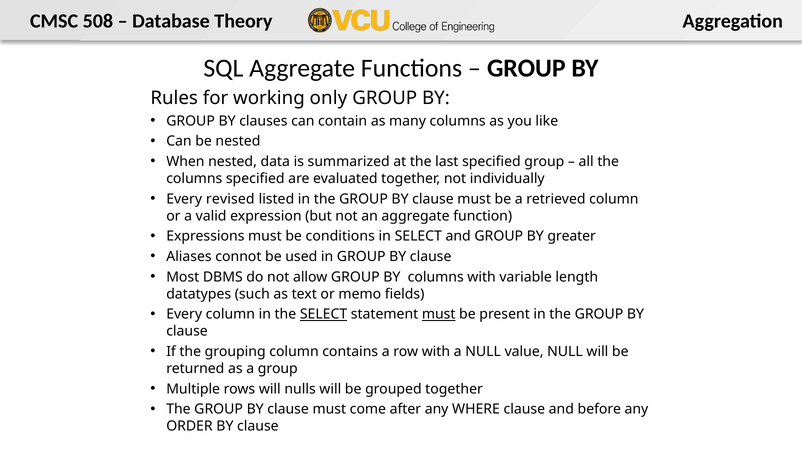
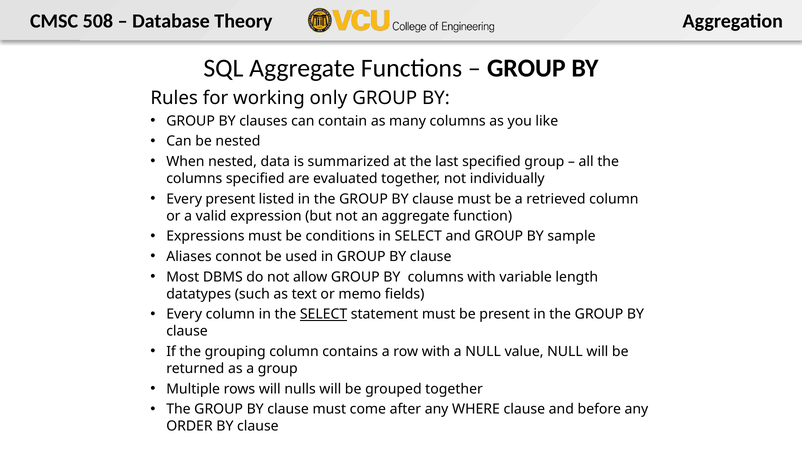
Every revised: revised -> present (230, 199)
greater: greater -> sample (572, 236)
must underline: present -> none (439, 314)
